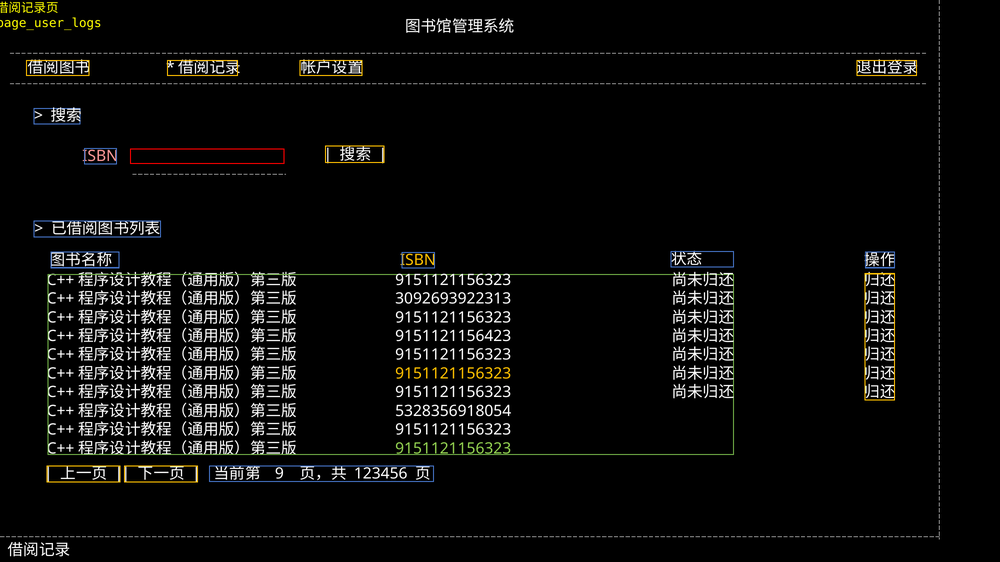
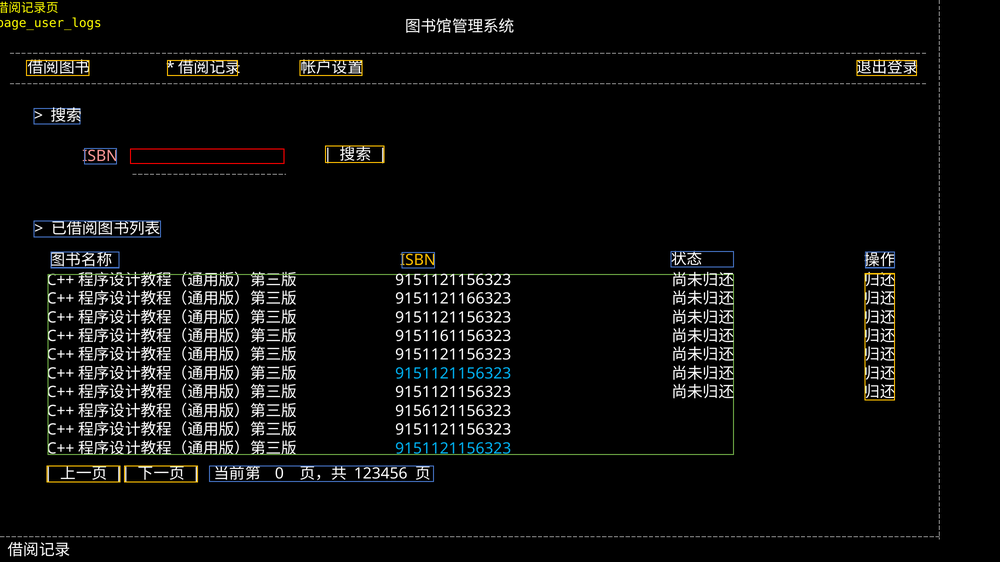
3092693922313: 3092693922313 -> 9151121166323 (453, 299)
9151121156423: 9151121156423 -> 9151161156323 (453, 336)
9151121156323 colour: yellow -> light blue (453, 374)
5328356918054: 5328356918054 -> 9156121156323 (453, 411)
9151121156323 colour: light green -> light blue (453, 449)
9: 9 -> 0 (279, 474)
